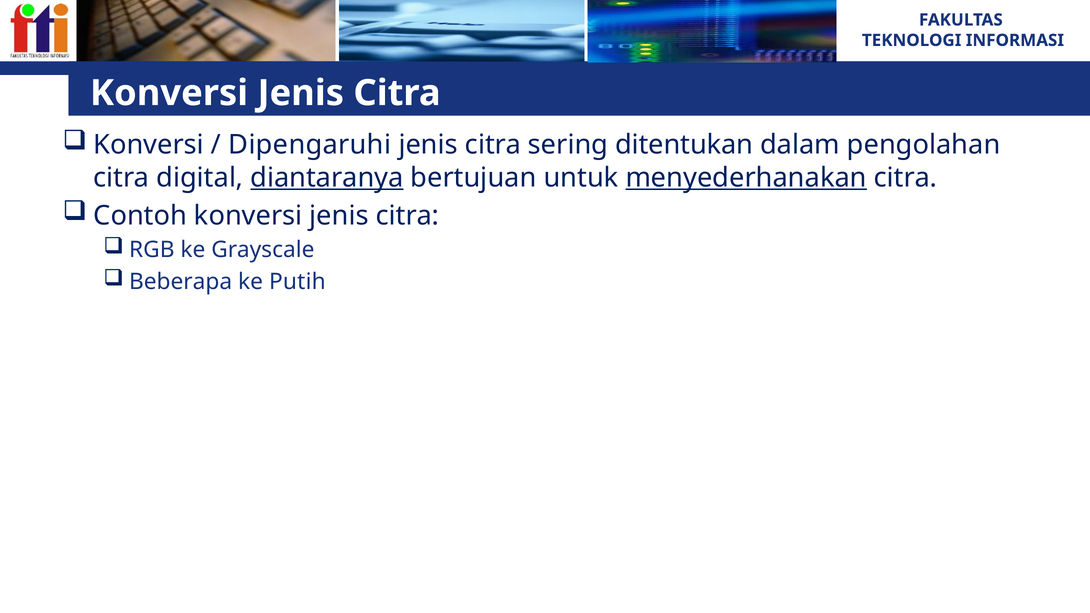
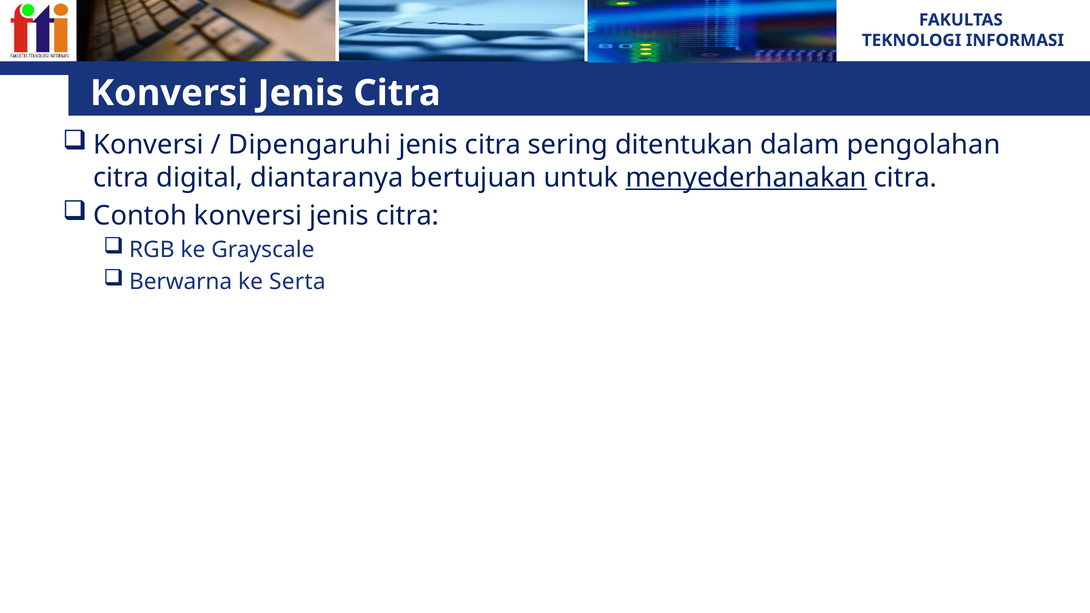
diantaranya underline: present -> none (327, 178)
Beberapa: Beberapa -> Berwarna (181, 282)
Putih: Putih -> Serta (297, 282)
